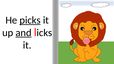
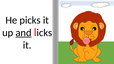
picks underline: present -> none (30, 20)
